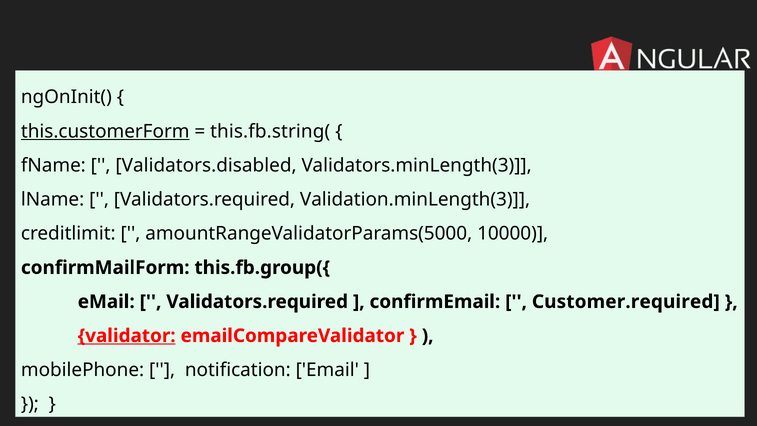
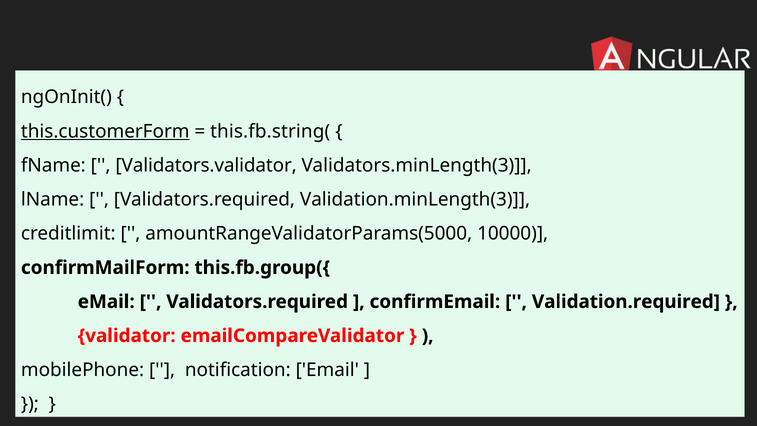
Validators.disabled: Validators.disabled -> Validators.validator (206, 165)
Customer.required: Customer.required -> Validation.required (626, 302)
validator underline: present -> none (127, 336)
